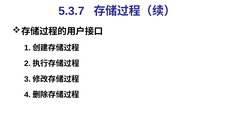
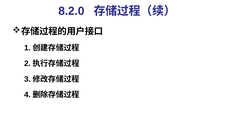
5.3.7: 5.3.7 -> 8.2.0 (71, 11)
